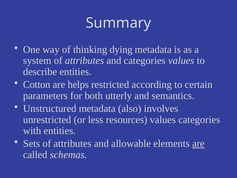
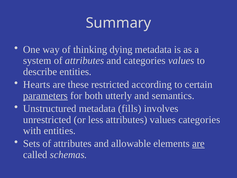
Cotton: Cotton -> Hearts (37, 84)
helps: helps -> these (78, 84)
parameters underline: none -> present (45, 96)
also: also -> fills (130, 108)
less resources: resources -> attributes (127, 119)
